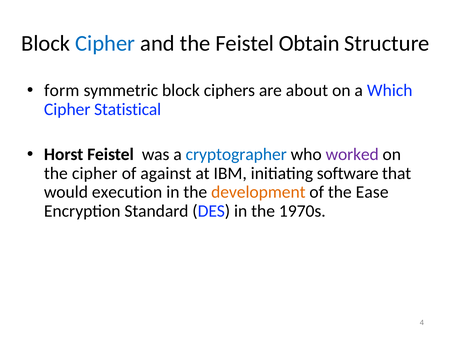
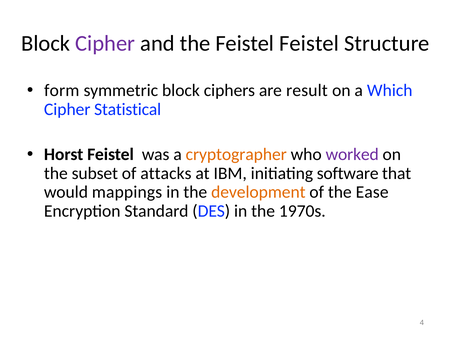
Cipher colour: blue -> purple (105, 43)
Feistel Obtain: Obtain -> Feistel (309, 43)
about: about -> result (307, 91)
cryptographer colour: blue -> orange (236, 154)
the cipher: cipher -> subset (95, 173)
against: against -> attacks (166, 173)
execution: execution -> mappings (127, 192)
